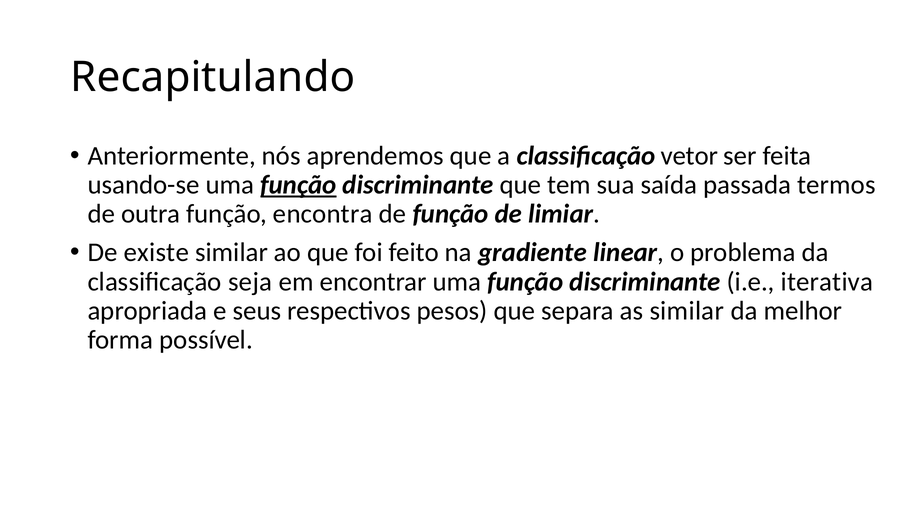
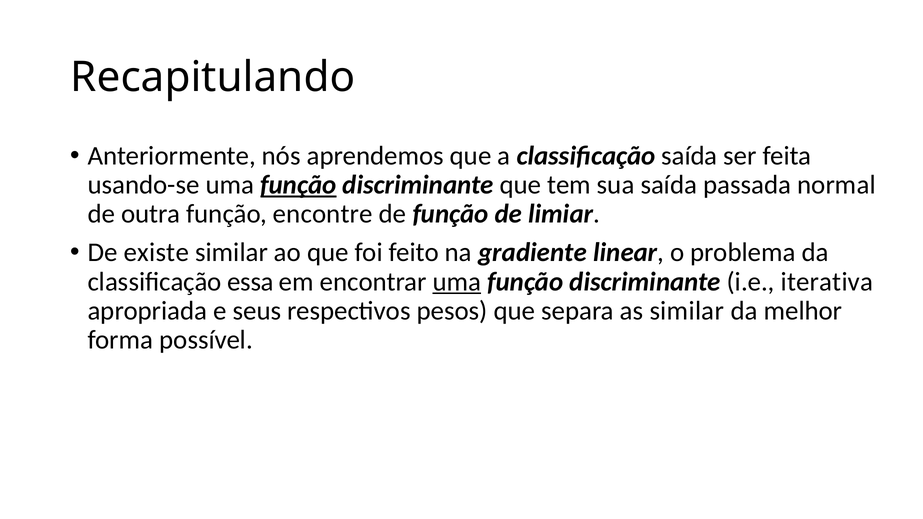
classificação vetor: vetor -> saída (689, 156)
termos: termos -> normal (836, 185)
encontra: encontra -> encontre (323, 214)
seja: seja -> essa (250, 282)
uma underline: none -> present (457, 282)
